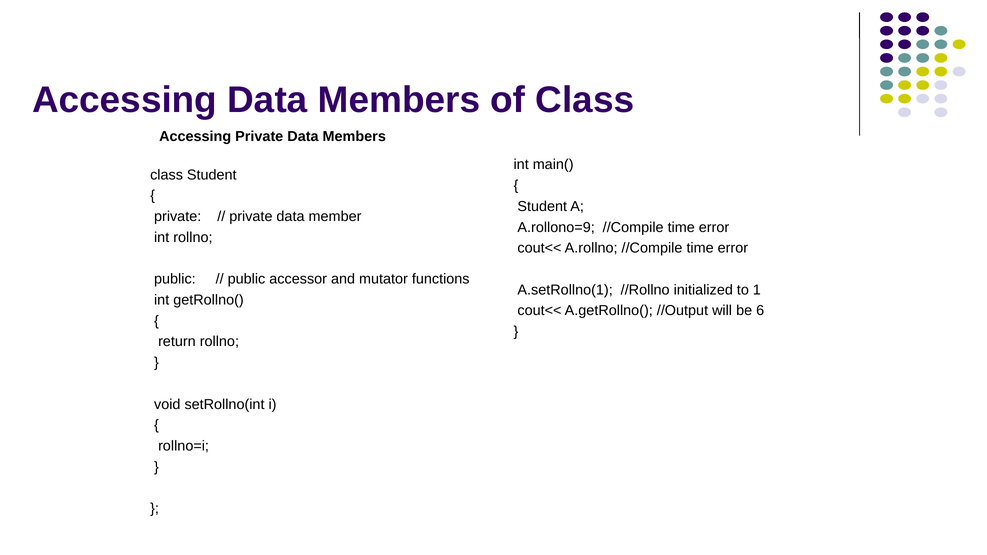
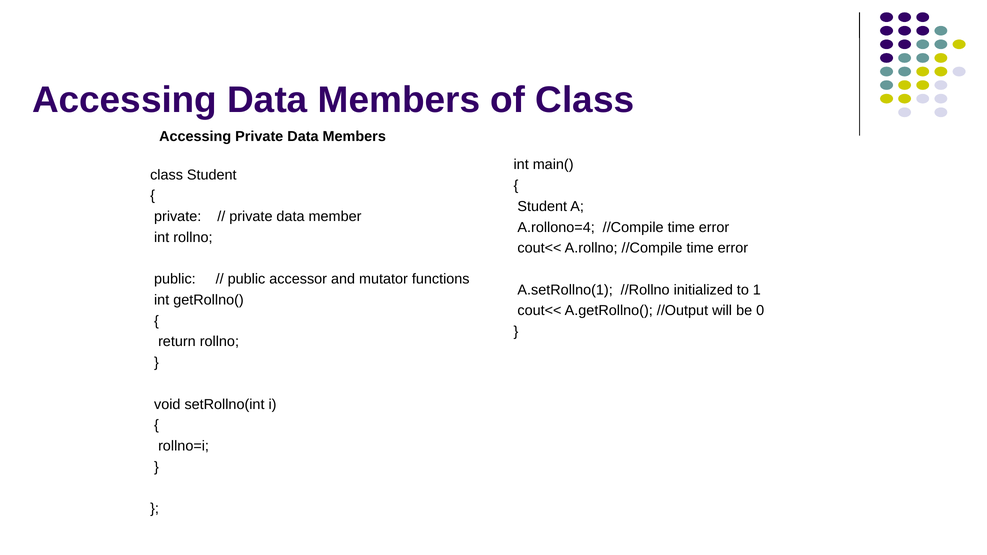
A.rollono=9: A.rollono=9 -> A.rollono=4 (556, 227)
6: 6 -> 0 (760, 311)
